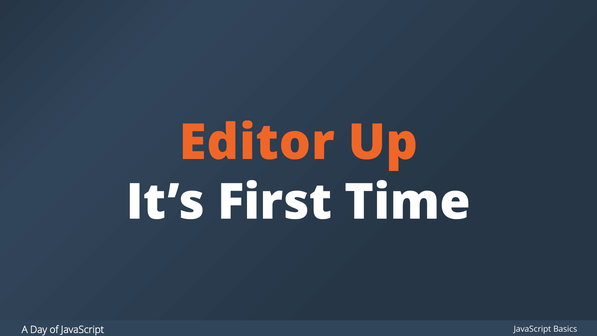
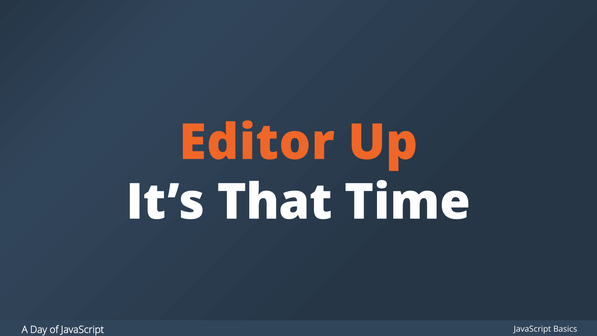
First: First -> That (275, 202)
